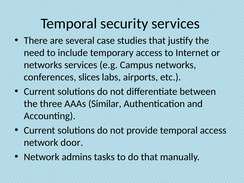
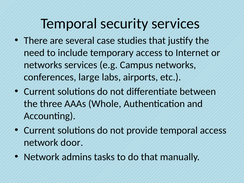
slices: slices -> large (89, 77)
Similar: Similar -> Whole (105, 104)
